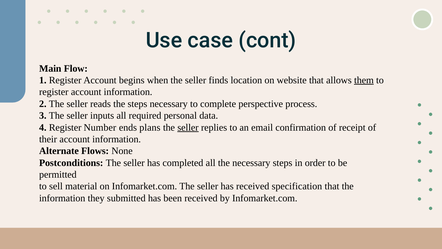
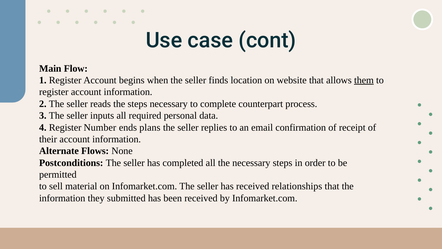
perspective: perspective -> counterpart (261, 104)
seller underline: present -> none (188, 127)
specification: specification -> relationships (297, 186)
